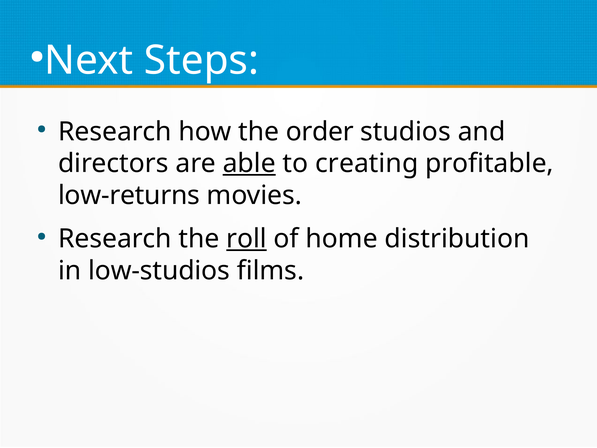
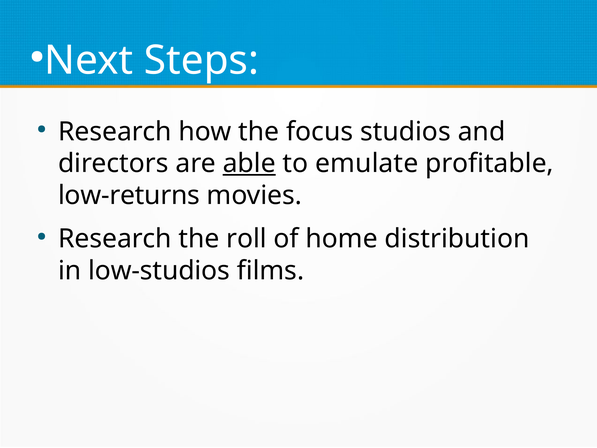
order: order -> focus (320, 132)
creating: creating -> emulate (367, 163)
roll underline: present -> none (246, 239)
